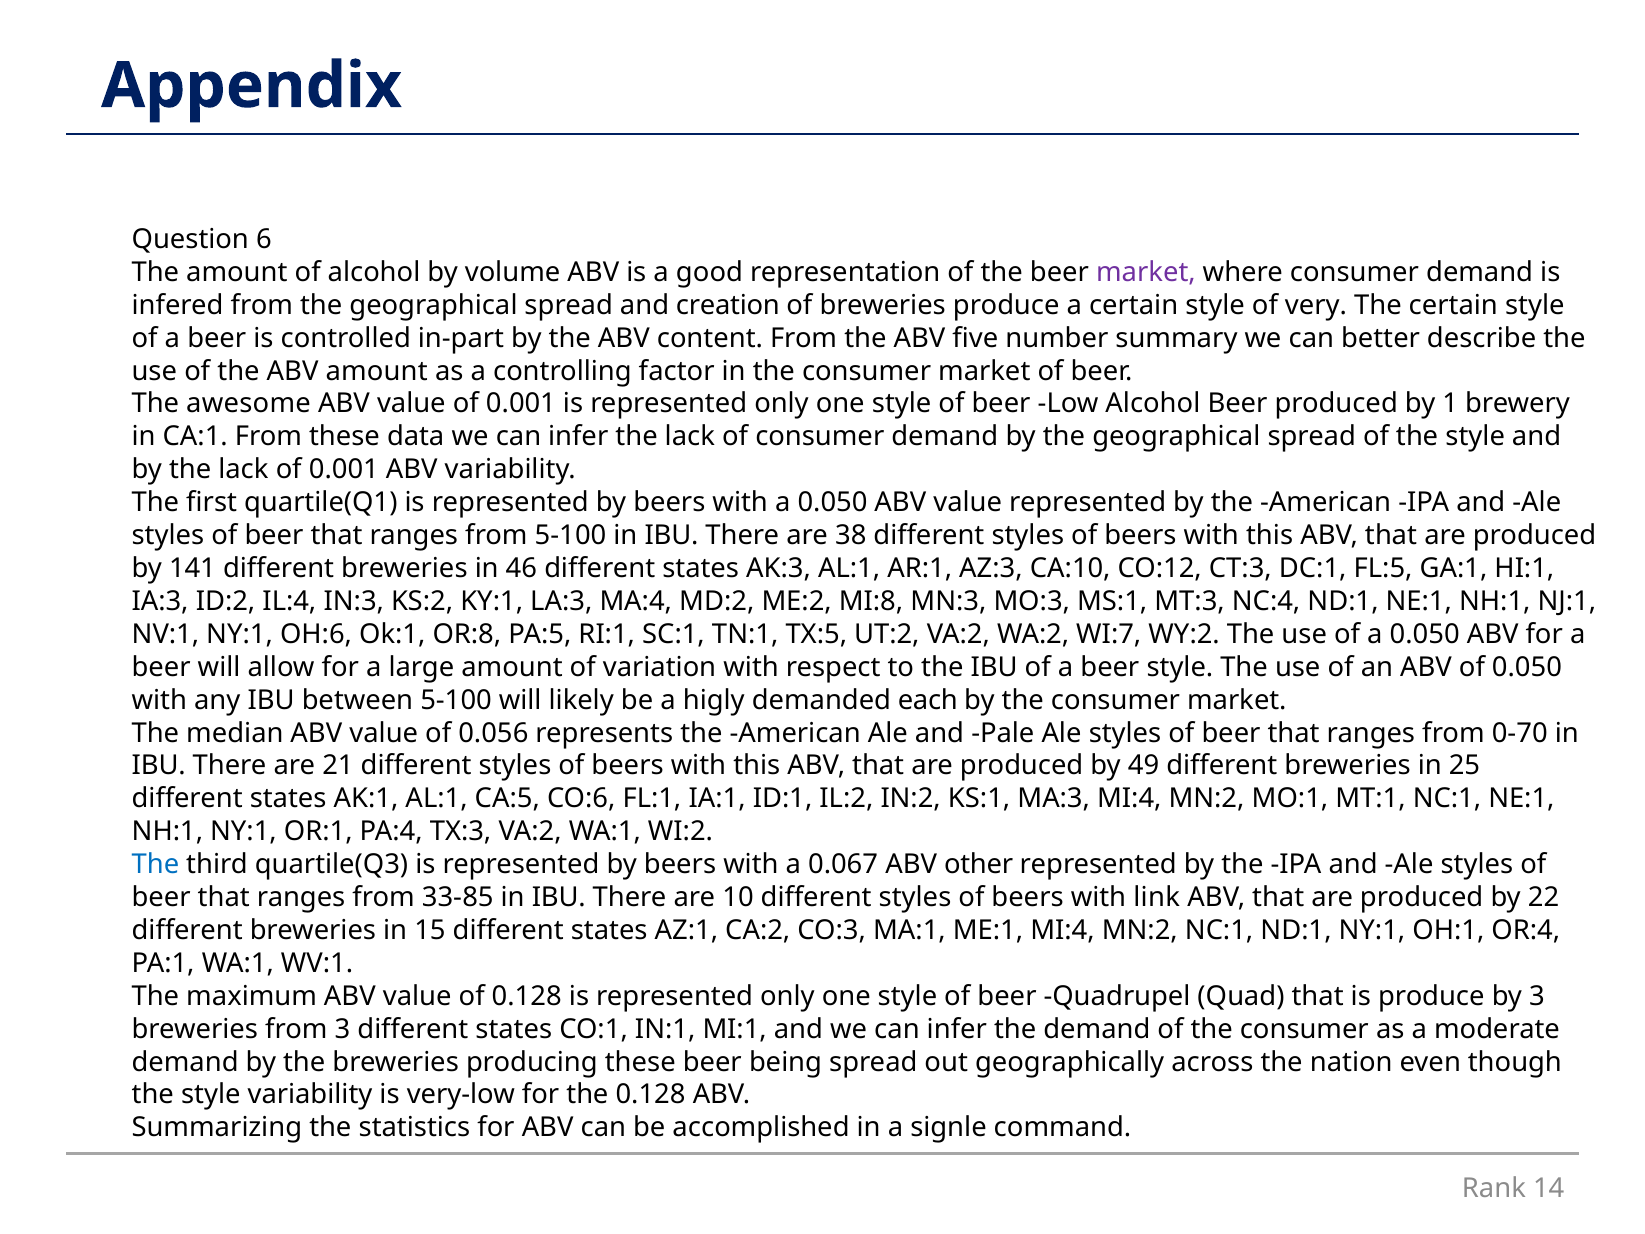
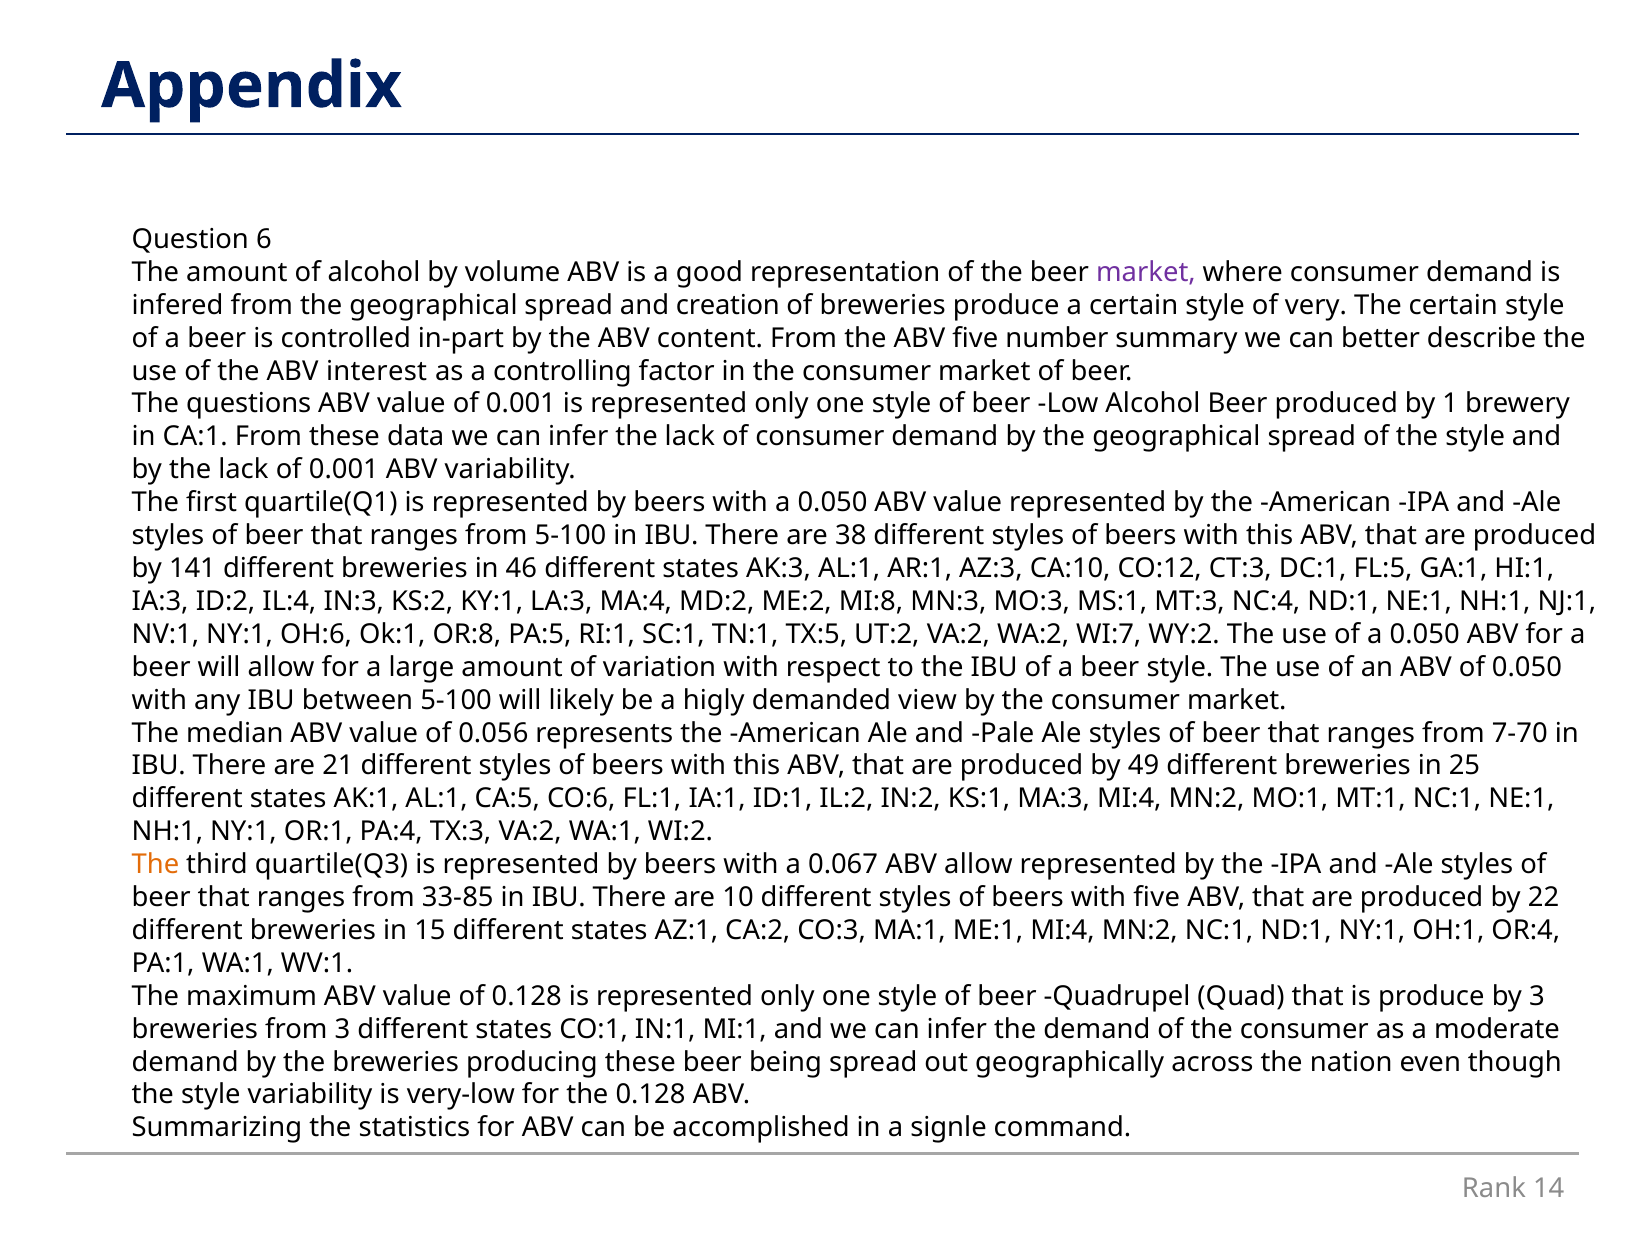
ABV amount: amount -> interest (377, 371)
awesome: awesome -> questions (249, 404)
each: each -> view (928, 700)
0-70: 0-70 -> 7-70 (1520, 733)
The colour: blue -> orange (155, 864)
ABV other: other -> allow (978, 864)
with link: link -> five (1157, 897)
